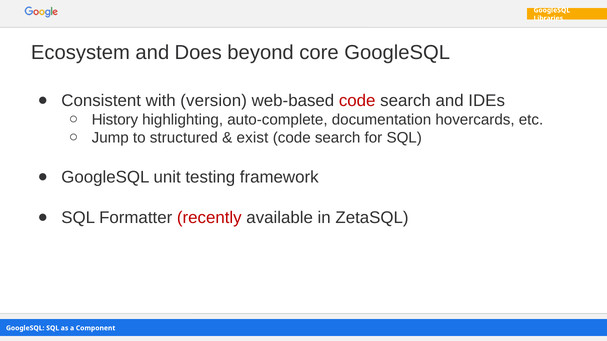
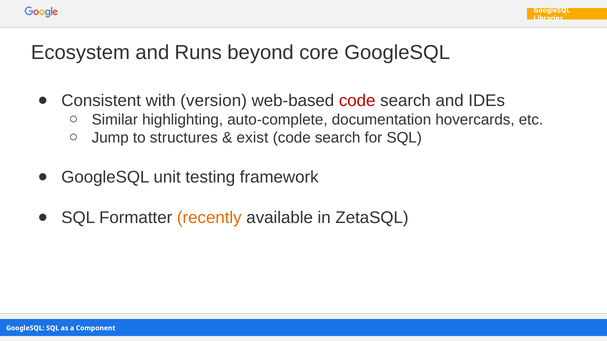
Does: Does -> Runs (198, 53)
History: History -> Similar (115, 120)
structured: structured -> structures (184, 138)
recently colour: red -> orange (209, 218)
